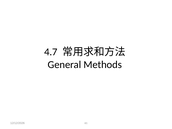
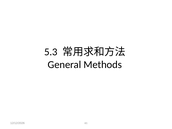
4.7: 4.7 -> 5.3 (51, 52)
